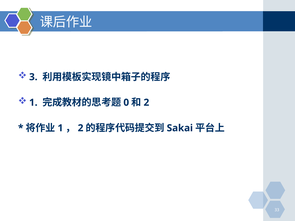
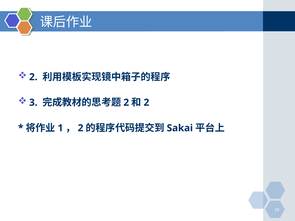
3: 3 -> 2 (33, 77)
1: 1 -> 3 (33, 103)
0: 0 -> 2 (126, 103)
